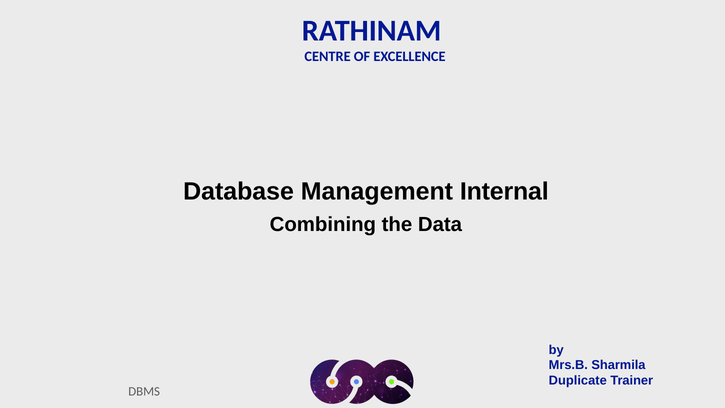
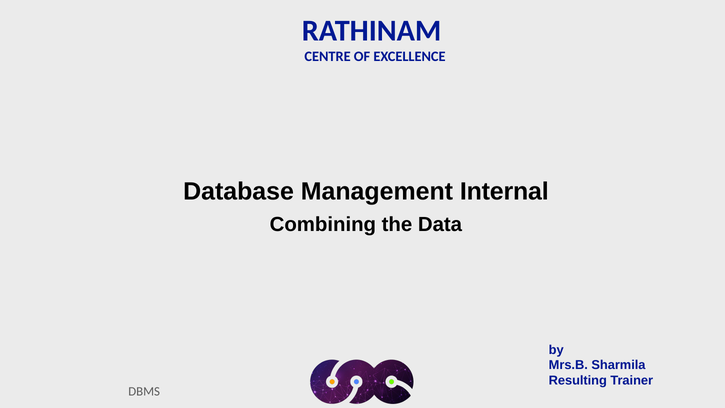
Duplicate: Duplicate -> Resulting (578, 380)
